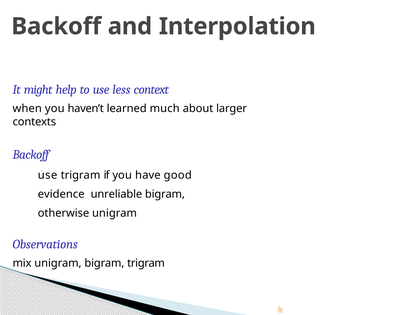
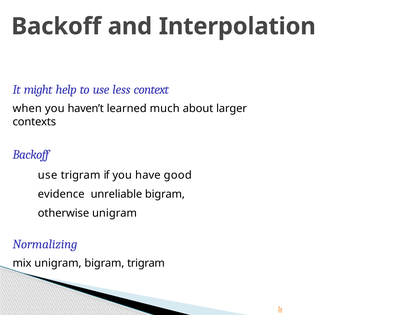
Observations: Observations -> Normalizing (45, 244)
